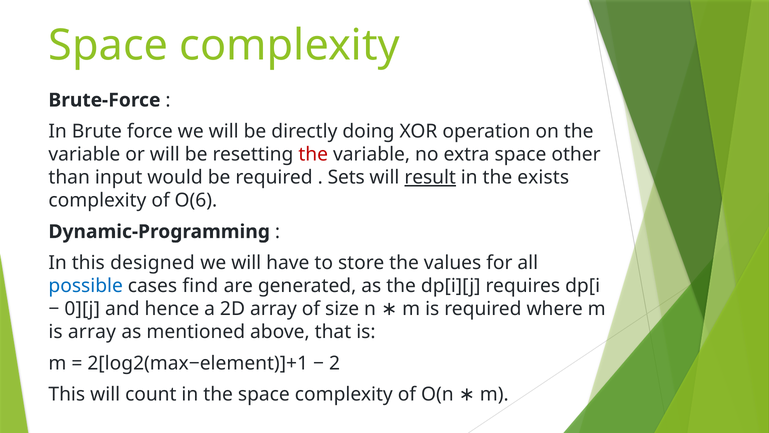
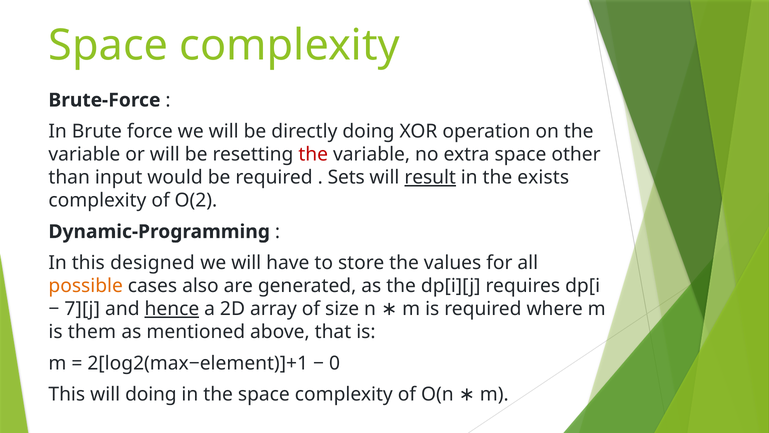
O(6: O(6 -> O(2 (196, 200)
possible colour: blue -> orange (86, 286)
find: find -> also (200, 286)
0][j: 0][j -> 7][j (82, 309)
hence underline: none -> present (172, 309)
is array: array -> them (92, 332)
2: 2 -> 0 (335, 363)
will count: count -> doing (151, 394)
